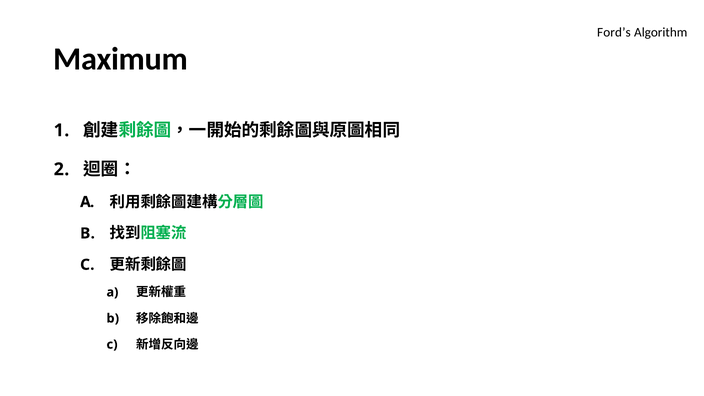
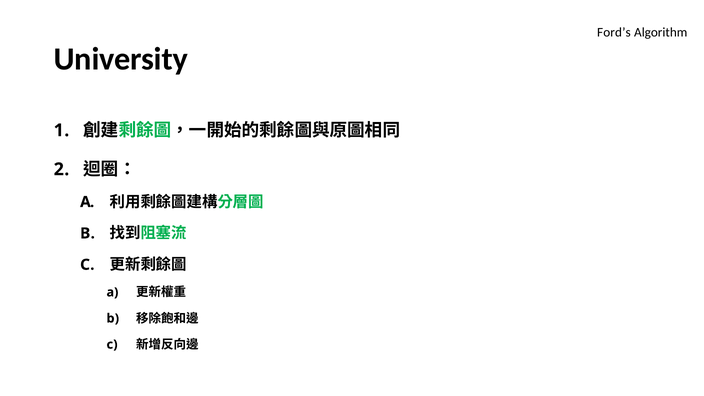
Maximum: Maximum -> University (121, 59)
